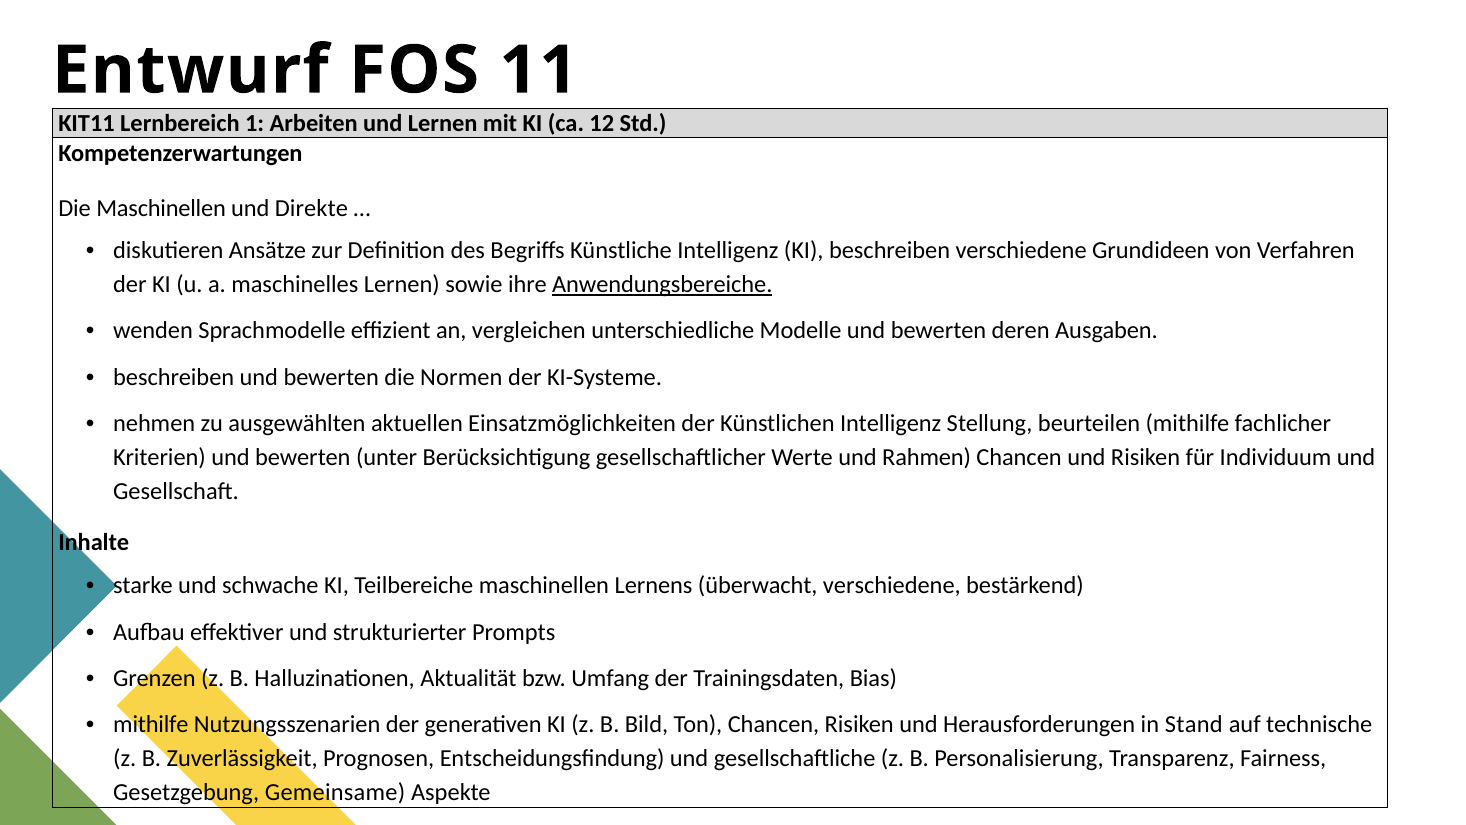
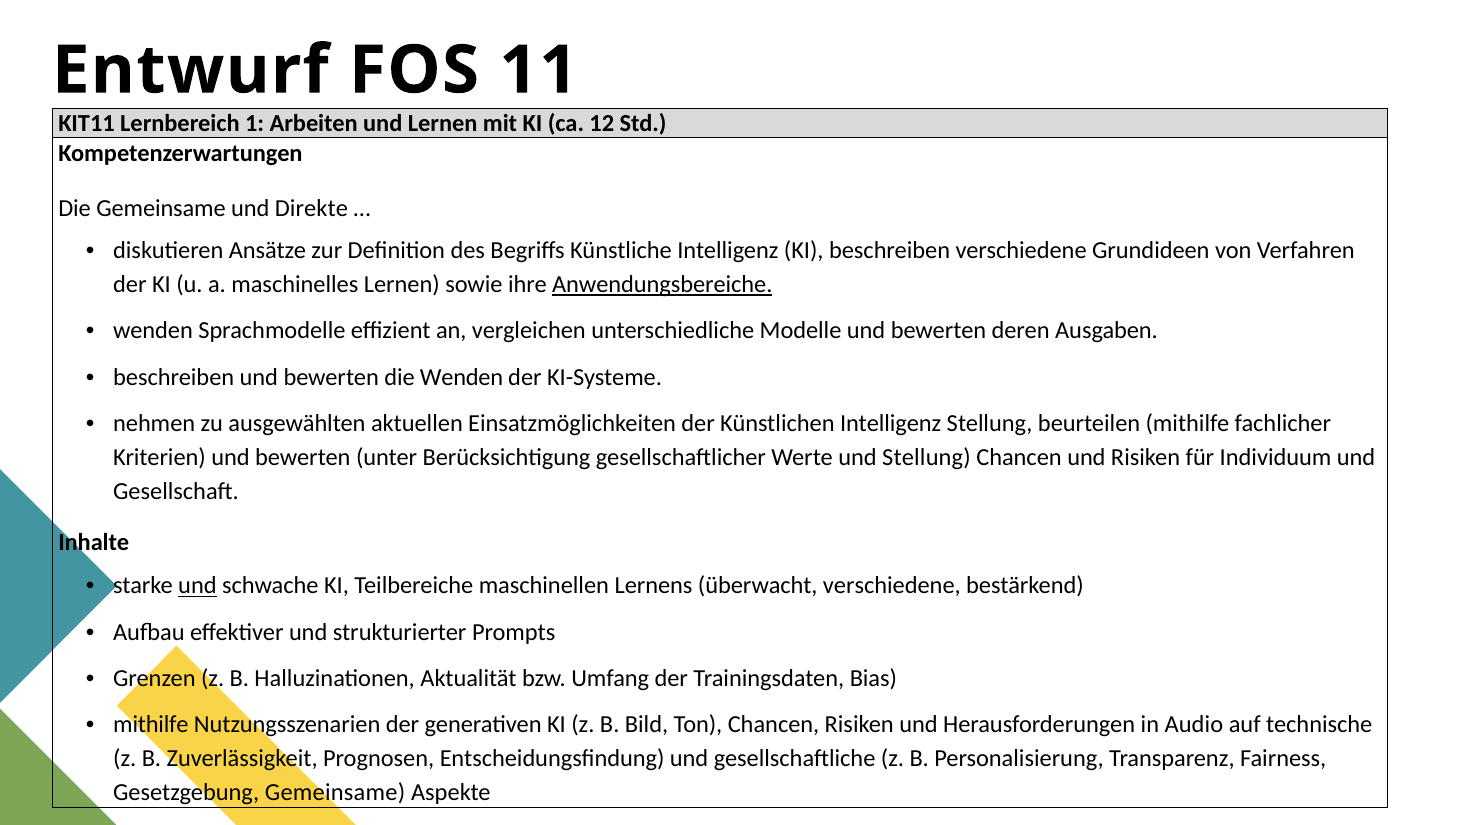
Die Maschinellen: Maschinellen -> Gemeinsame (161, 209)
die Normen: Normen -> Wenden (462, 377)
und Rahmen: Rahmen -> Stellung (926, 457)
und underline: none -> present (197, 586)
Stand: Stand -> Audio (1194, 724)
